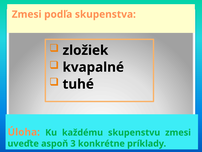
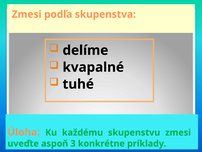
zložiek: zložiek -> delíme (85, 50)
